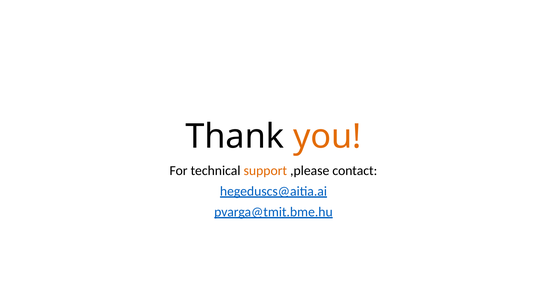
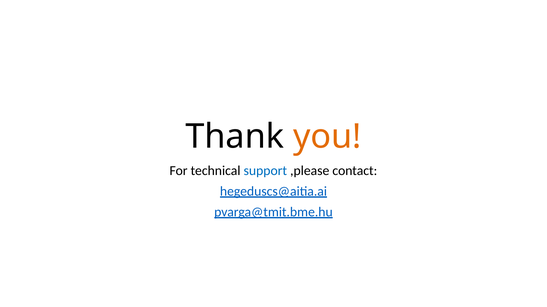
support colour: orange -> blue (265, 171)
